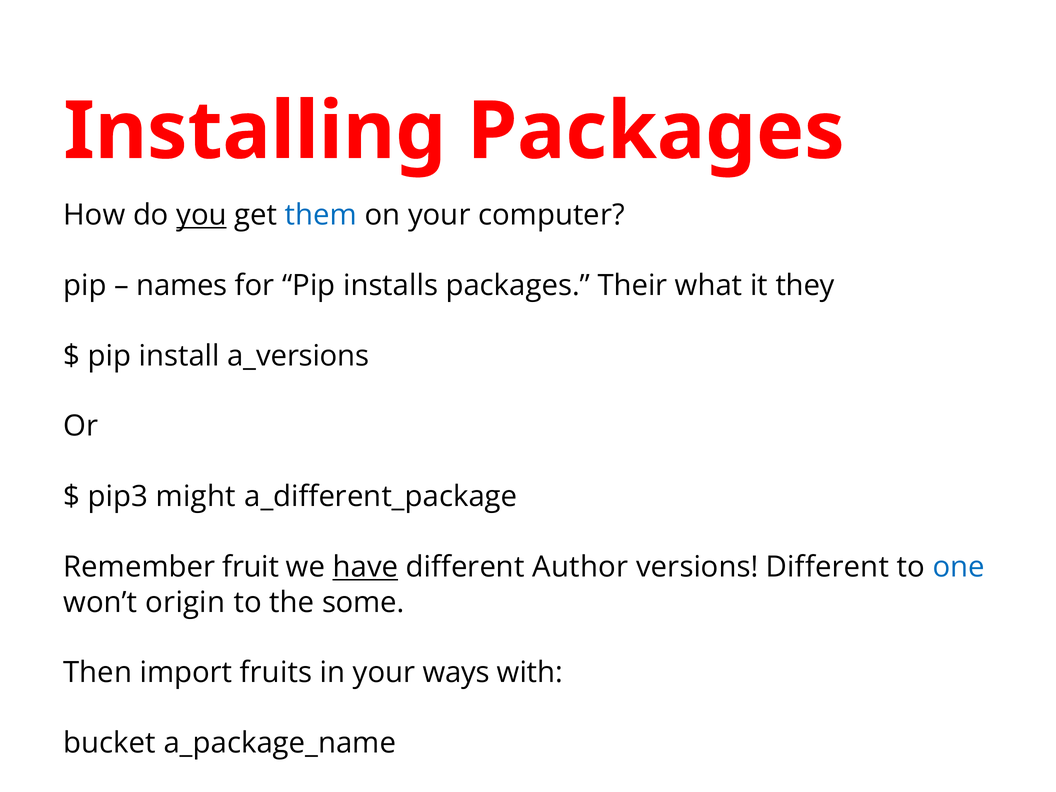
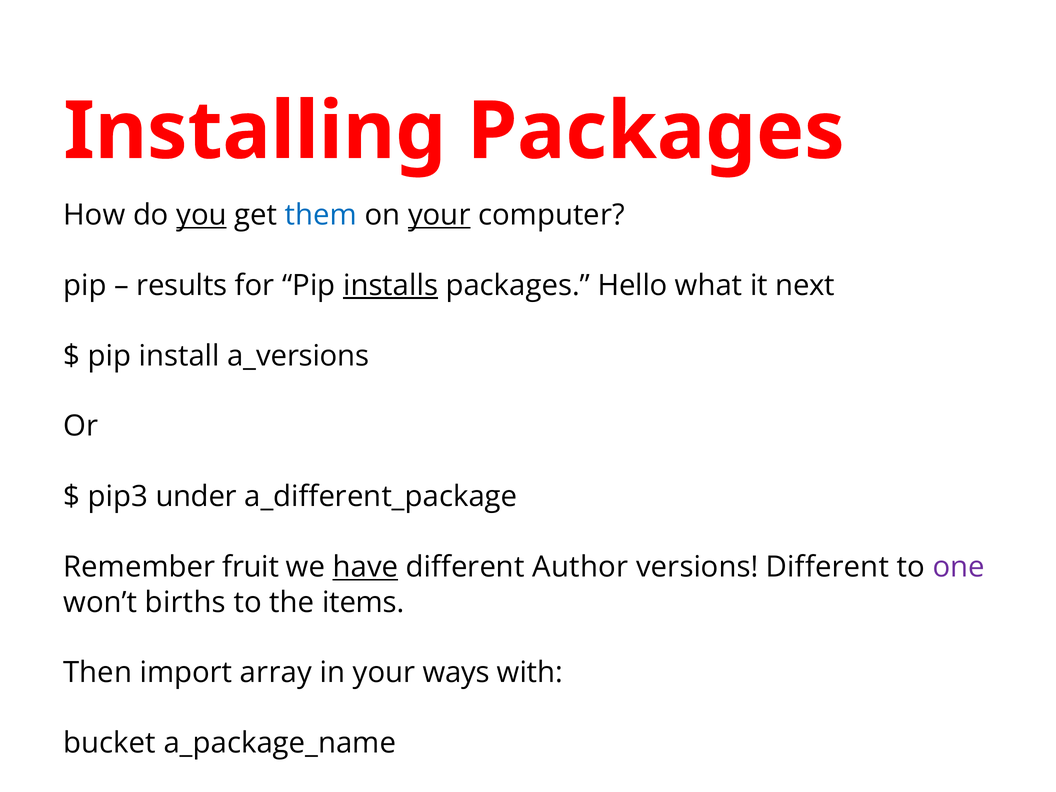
your underline: none -> present (439, 215)
names: names -> results (182, 285)
installs underline: none -> present (391, 285)
Their: Their -> Hello (633, 285)
they: they -> next (805, 285)
might: might -> under (196, 497)
one colour: blue -> purple (959, 567)
origin: origin -> births (185, 602)
some: some -> items (363, 602)
fruits: fruits -> array (276, 673)
